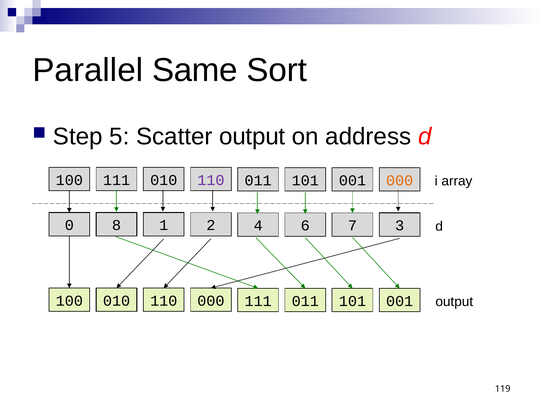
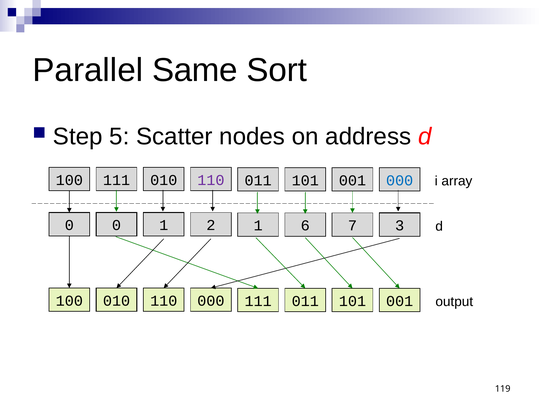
Scatter output: output -> nodes (252, 137)
000 colour: orange -> blue (400, 180)
0 8: 8 -> 0 (117, 225)
2 4: 4 -> 1 (258, 226)
